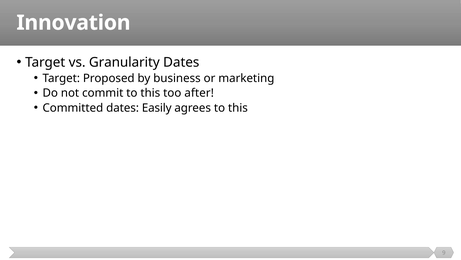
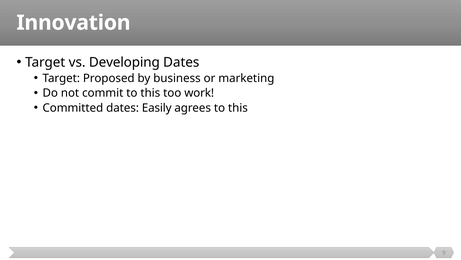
Granularity: Granularity -> Developing (124, 62)
after: after -> work (199, 93)
